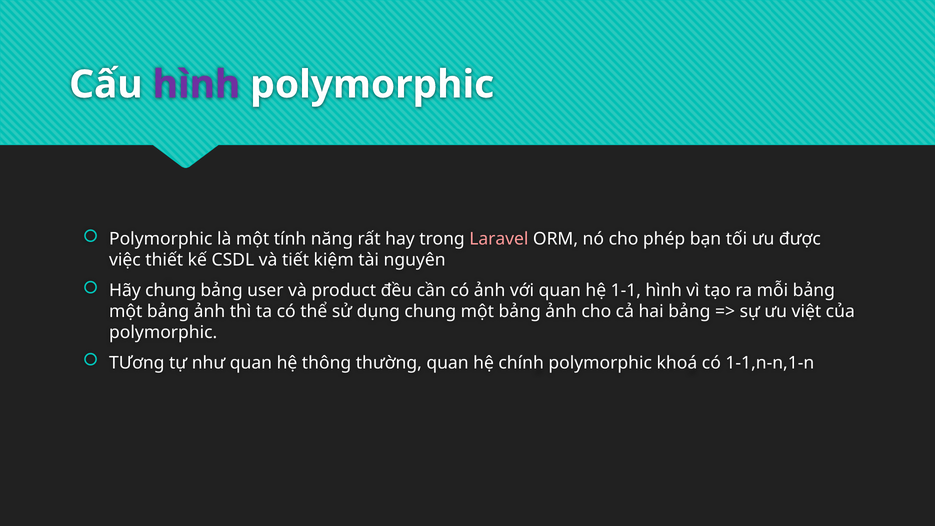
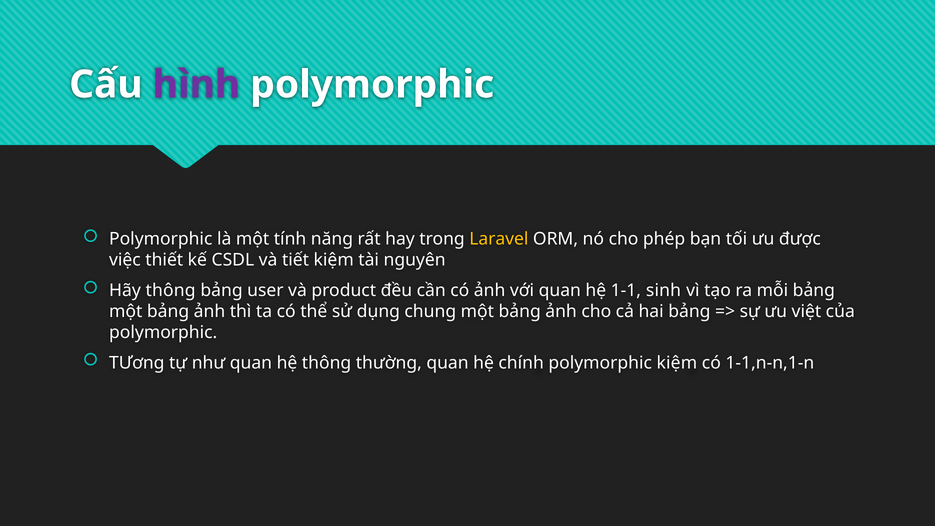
Laravel colour: pink -> yellow (499, 239)
Hãy chung: chung -> thông (171, 291)
1-1 hình: hình -> sinh (664, 291)
polymorphic khoá: khoá -> kiệm (677, 363)
